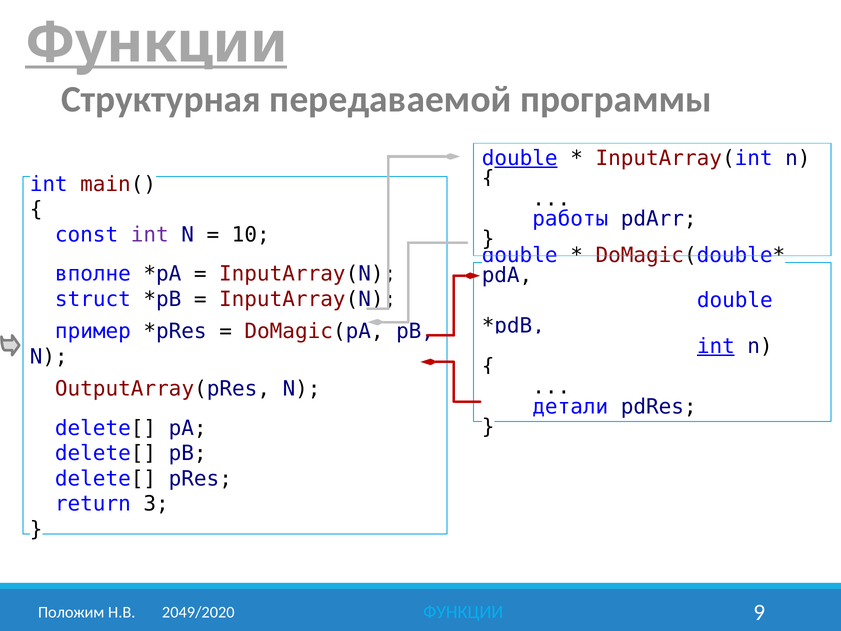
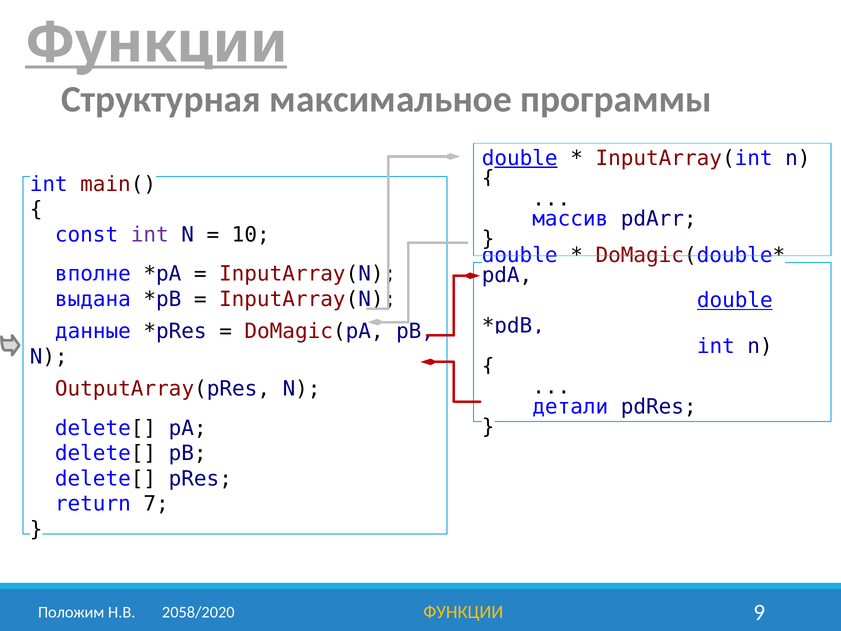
передаваемой: передаваемой -> максимальное (391, 100)
работы: работы -> массив (570, 219)
struct: struct -> выдана (93, 299)
double underline: none -> present (735, 300)
пример: пример -> данные (93, 331)
int underline: present -> none (716, 346)
3: 3 -> 7 (156, 504)
ФУНКЦИИ colour: light blue -> yellow (463, 612)
2049/2020: 2049/2020 -> 2058/2020 (198, 612)
